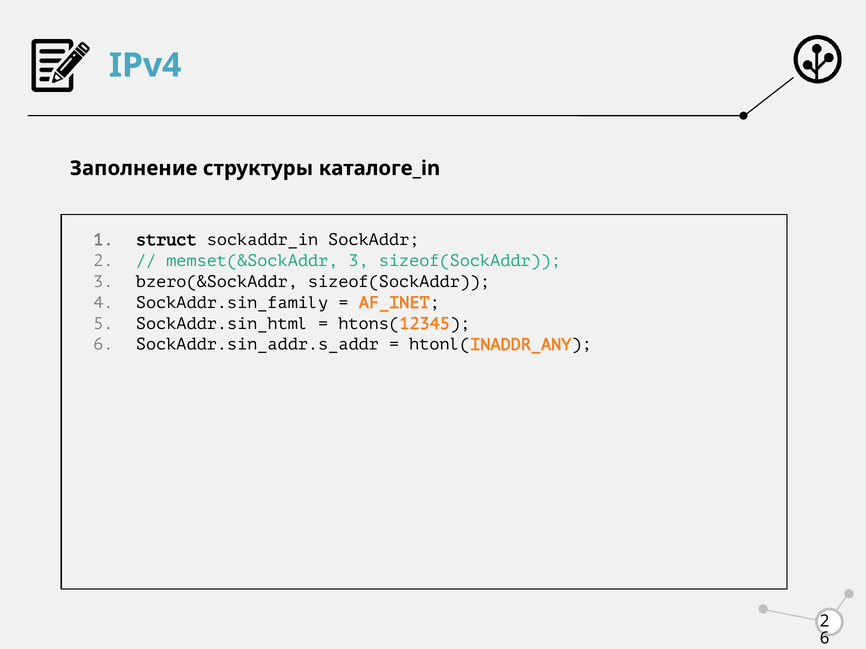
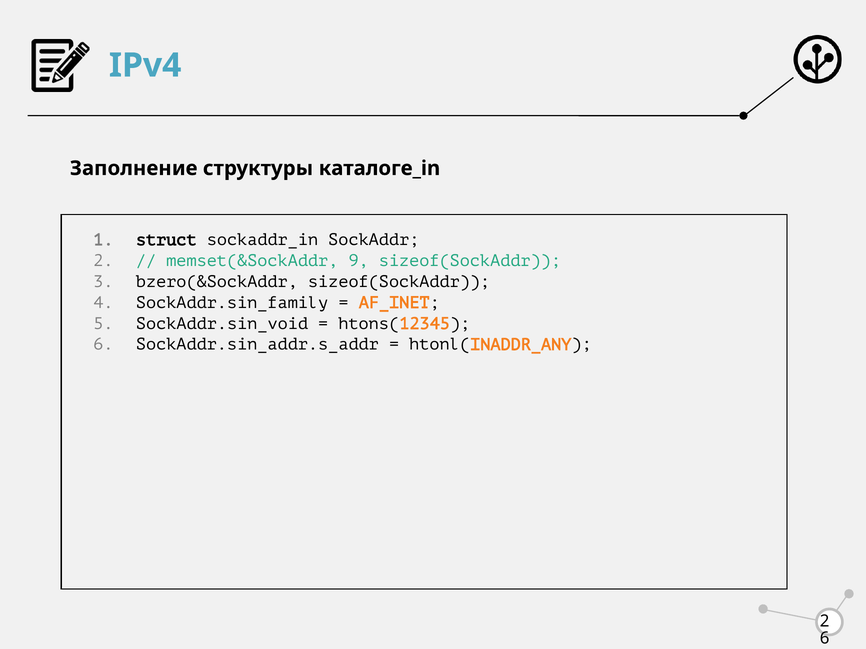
memset(&SockAddr 3: 3 -> 9 (359, 261)
SockAddr.sin_html: SockAddr.sin_html -> SockAddr.sin_void (222, 324)
